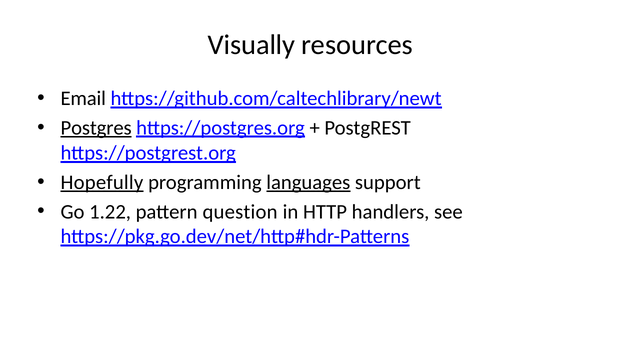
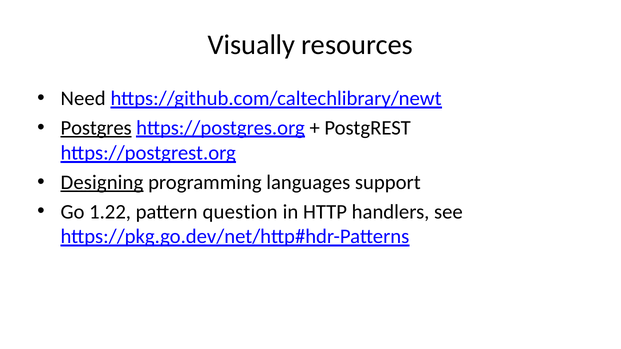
Email: Email -> Need (83, 98)
Hopefully: Hopefully -> Designing (102, 183)
languages underline: present -> none (308, 183)
